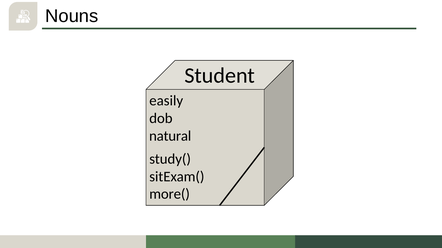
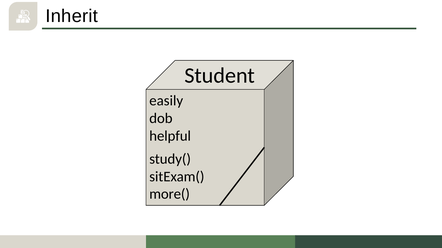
Nouns: Nouns -> Inherit (72, 16)
natural: natural -> helpful (170, 136)
